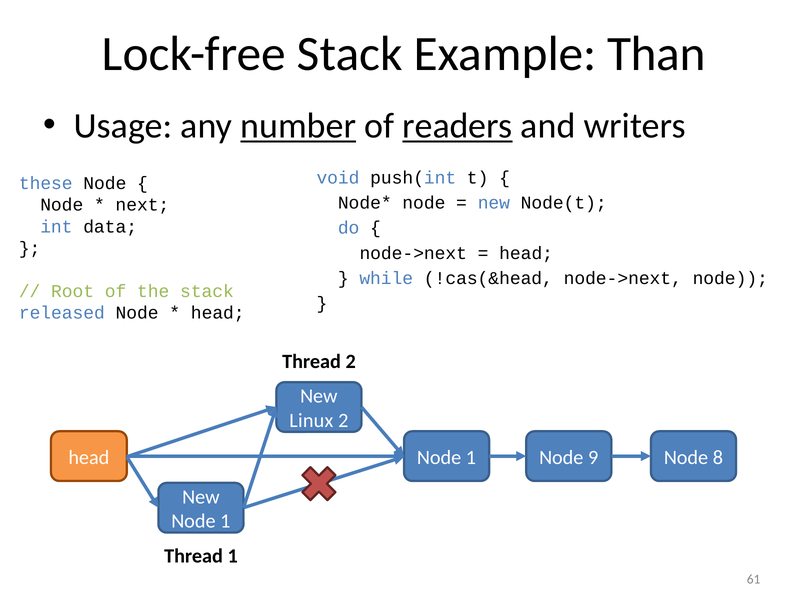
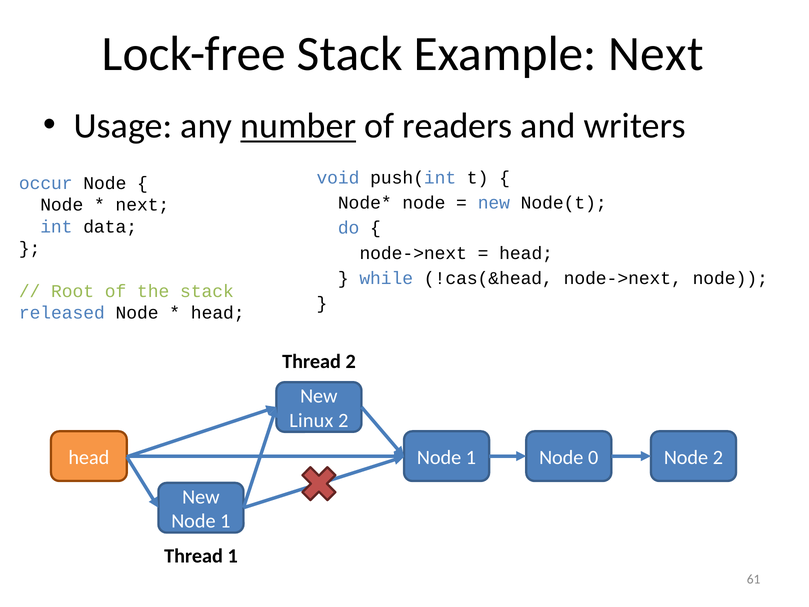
Example Than: Than -> Next (656, 54)
readers underline: present -> none (457, 126)
these: these -> occur (46, 183)
9: 9 -> 0 (593, 457)
Node 8: 8 -> 2 (718, 457)
